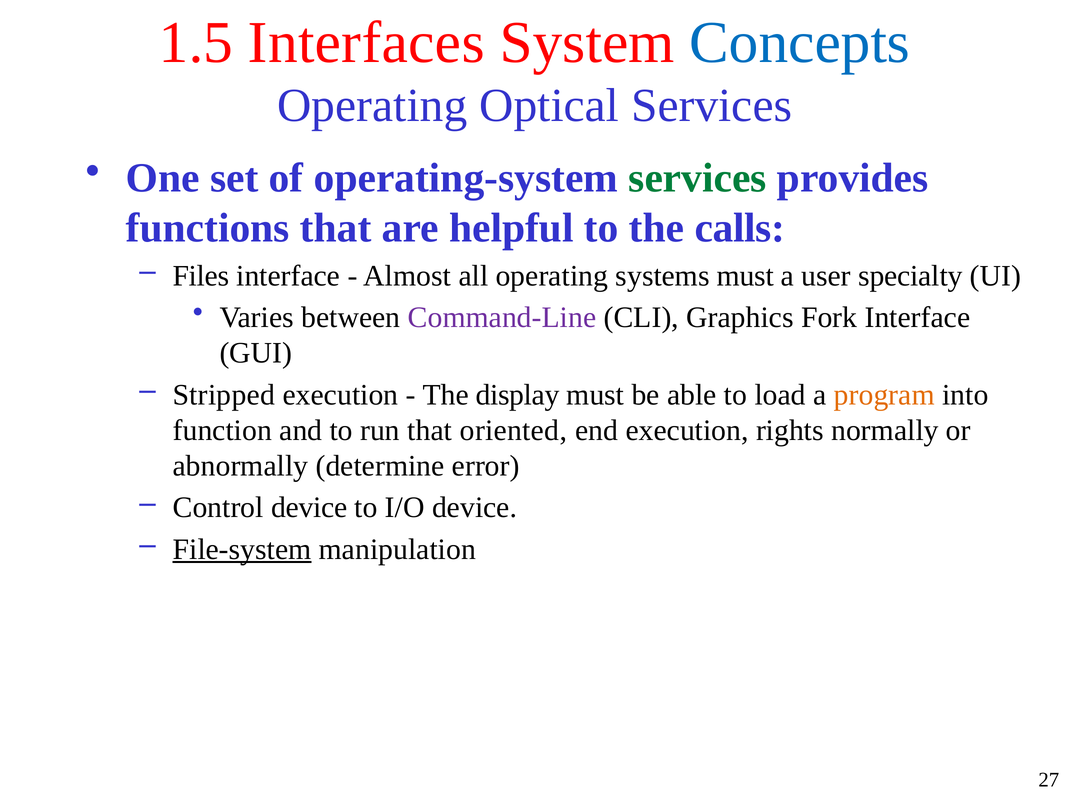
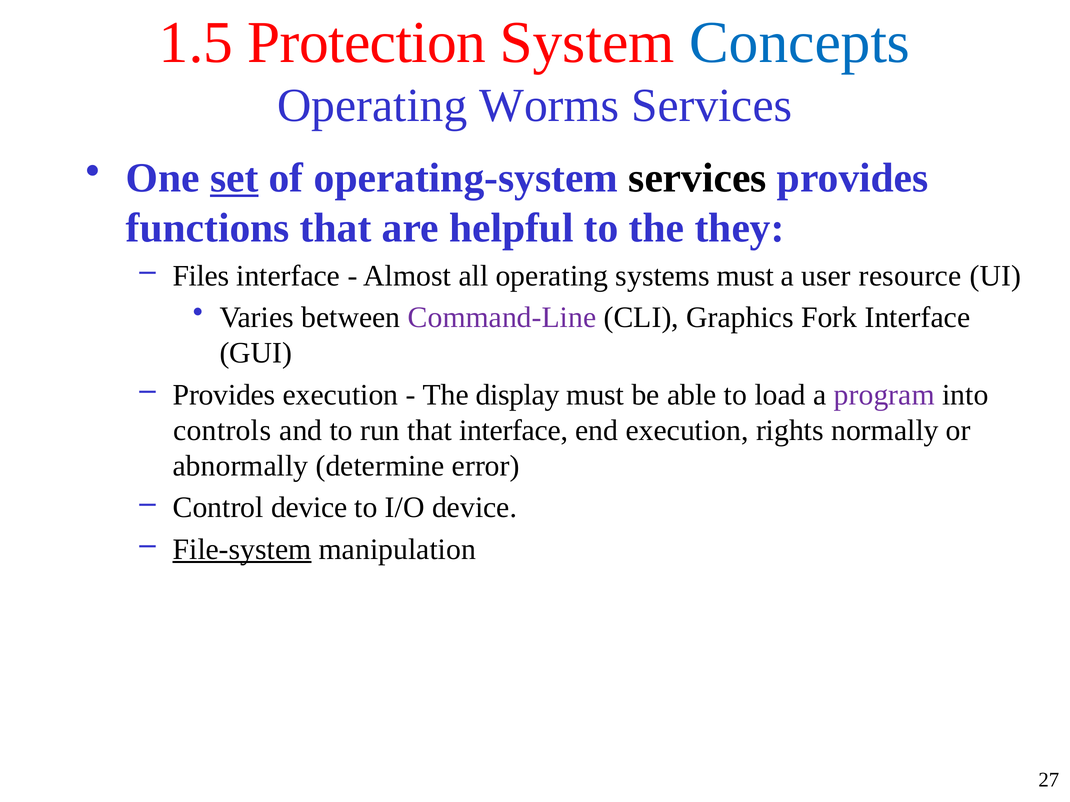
Interfaces: Interfaces -> Protection (367, 42)
Optical: Optical -> Worms (549, 106)
set underline: none -> present (234, 178)
services colour: green -> black (698, 178)
calls: calls -> they (740, 228)
specialty: specialty -> resource (910, 276)
Stripped: Stripped -> Provides (224, 395)
program colour: orange -> purple (884, 395)
function: function -> controls (222, 431)
that oriented: oriented -> interface (514, 431)
